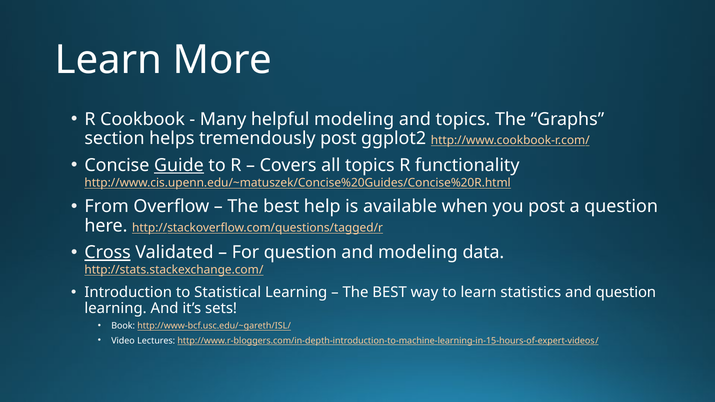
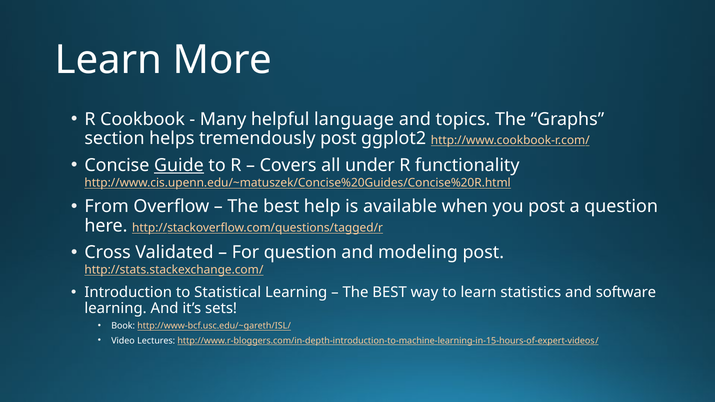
helpful modeling: modeling -> language (354, 119)
all topics: topics -> under (370, 165)
Cross underline: present -> none (108, 253)
modeling data: data -> post (483, 253)
and question: question -> software (626, 292)
